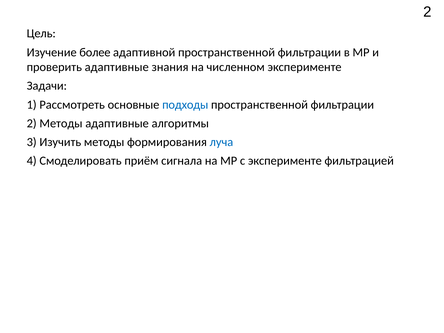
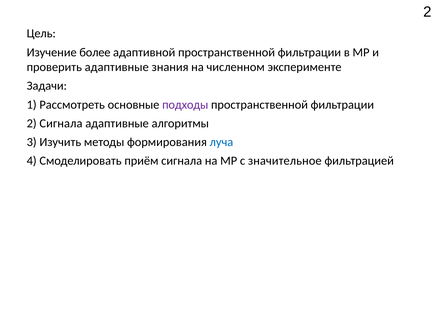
подходы colour: blue -> purple (185, 105)
2 Методы: Методы -> Сигнала (61, 123)
с эксперименте: эксперименте -> значительное (285, 161)
